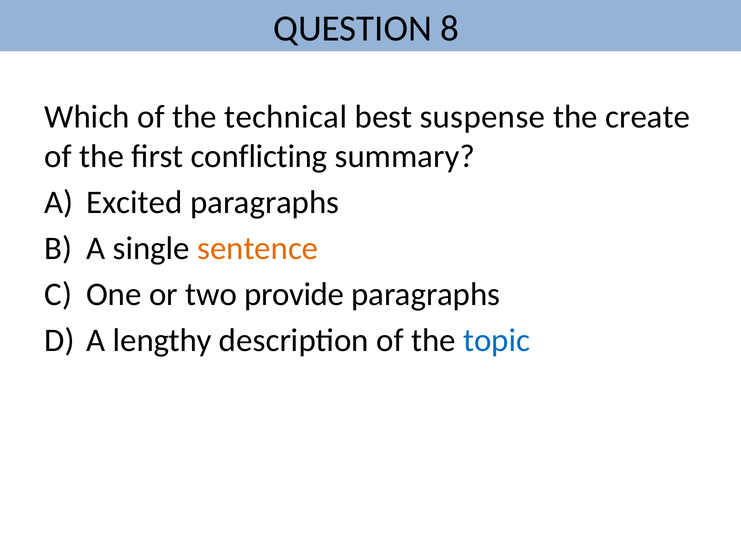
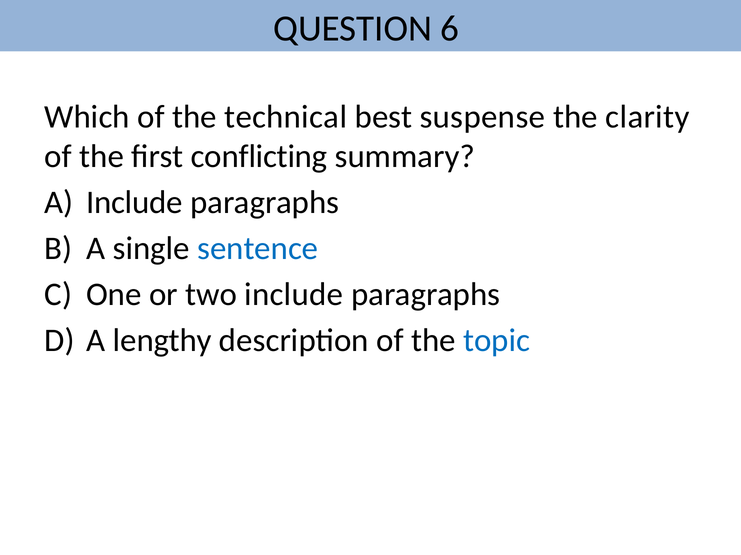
8: 8 -> 6 (450, 28)
create: create -> clarity (647, 117)
A Excited: Excited -> Include (134, 203)
sentence colour: orange -> blue (258, 249)
two provide: provide -> include (294, 295)
